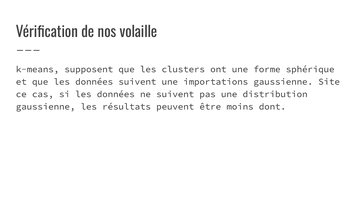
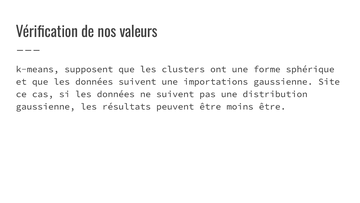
volaille: volaille -> valeurs (138, 32)
moins dont: dont -> être (272, 106)
